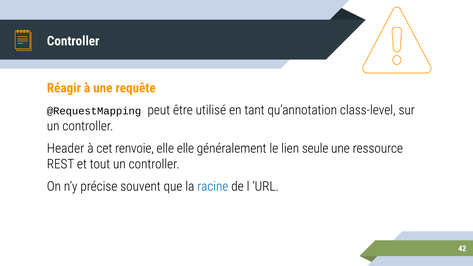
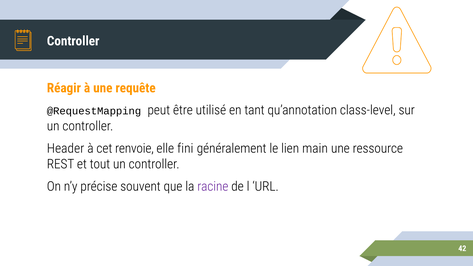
elle elle: elle -> fini (185, 148)
seule: seule -> main (315, 148)
racine colour: blue -> purple (213, 187)
